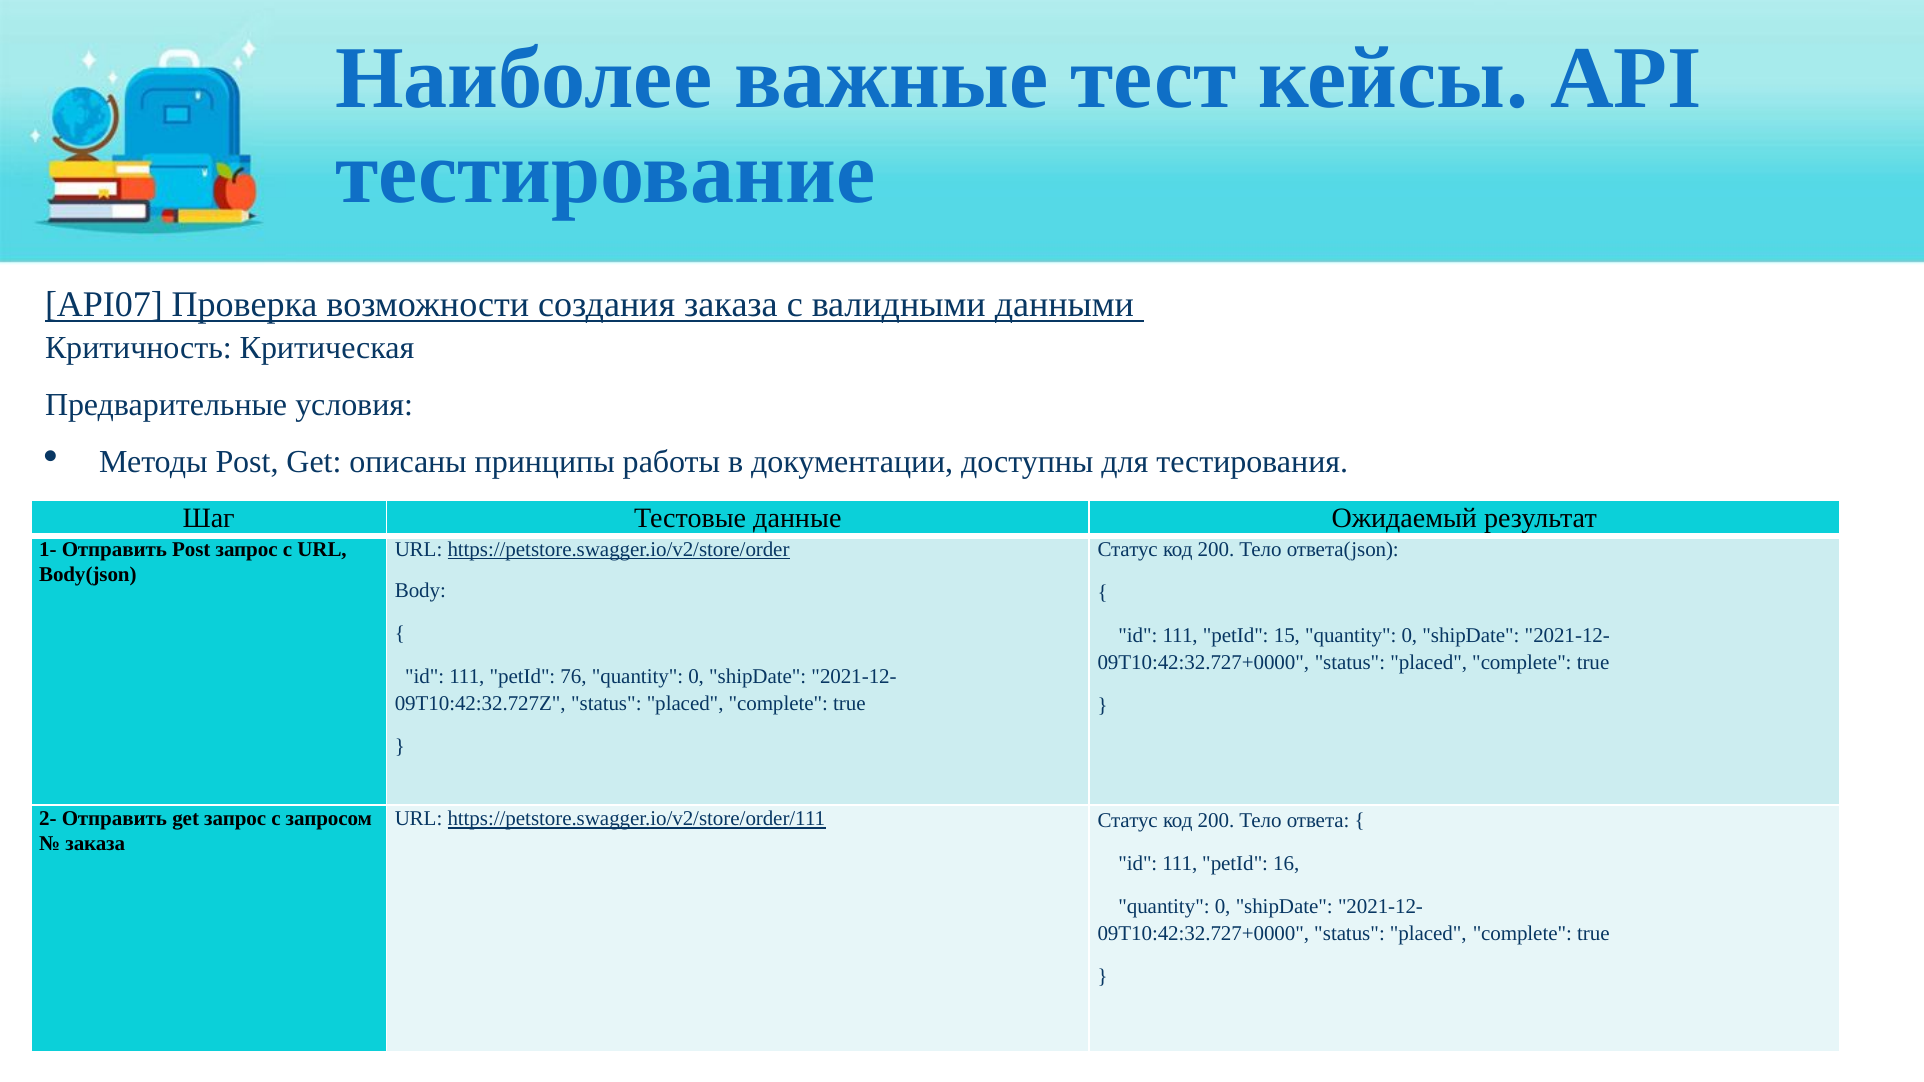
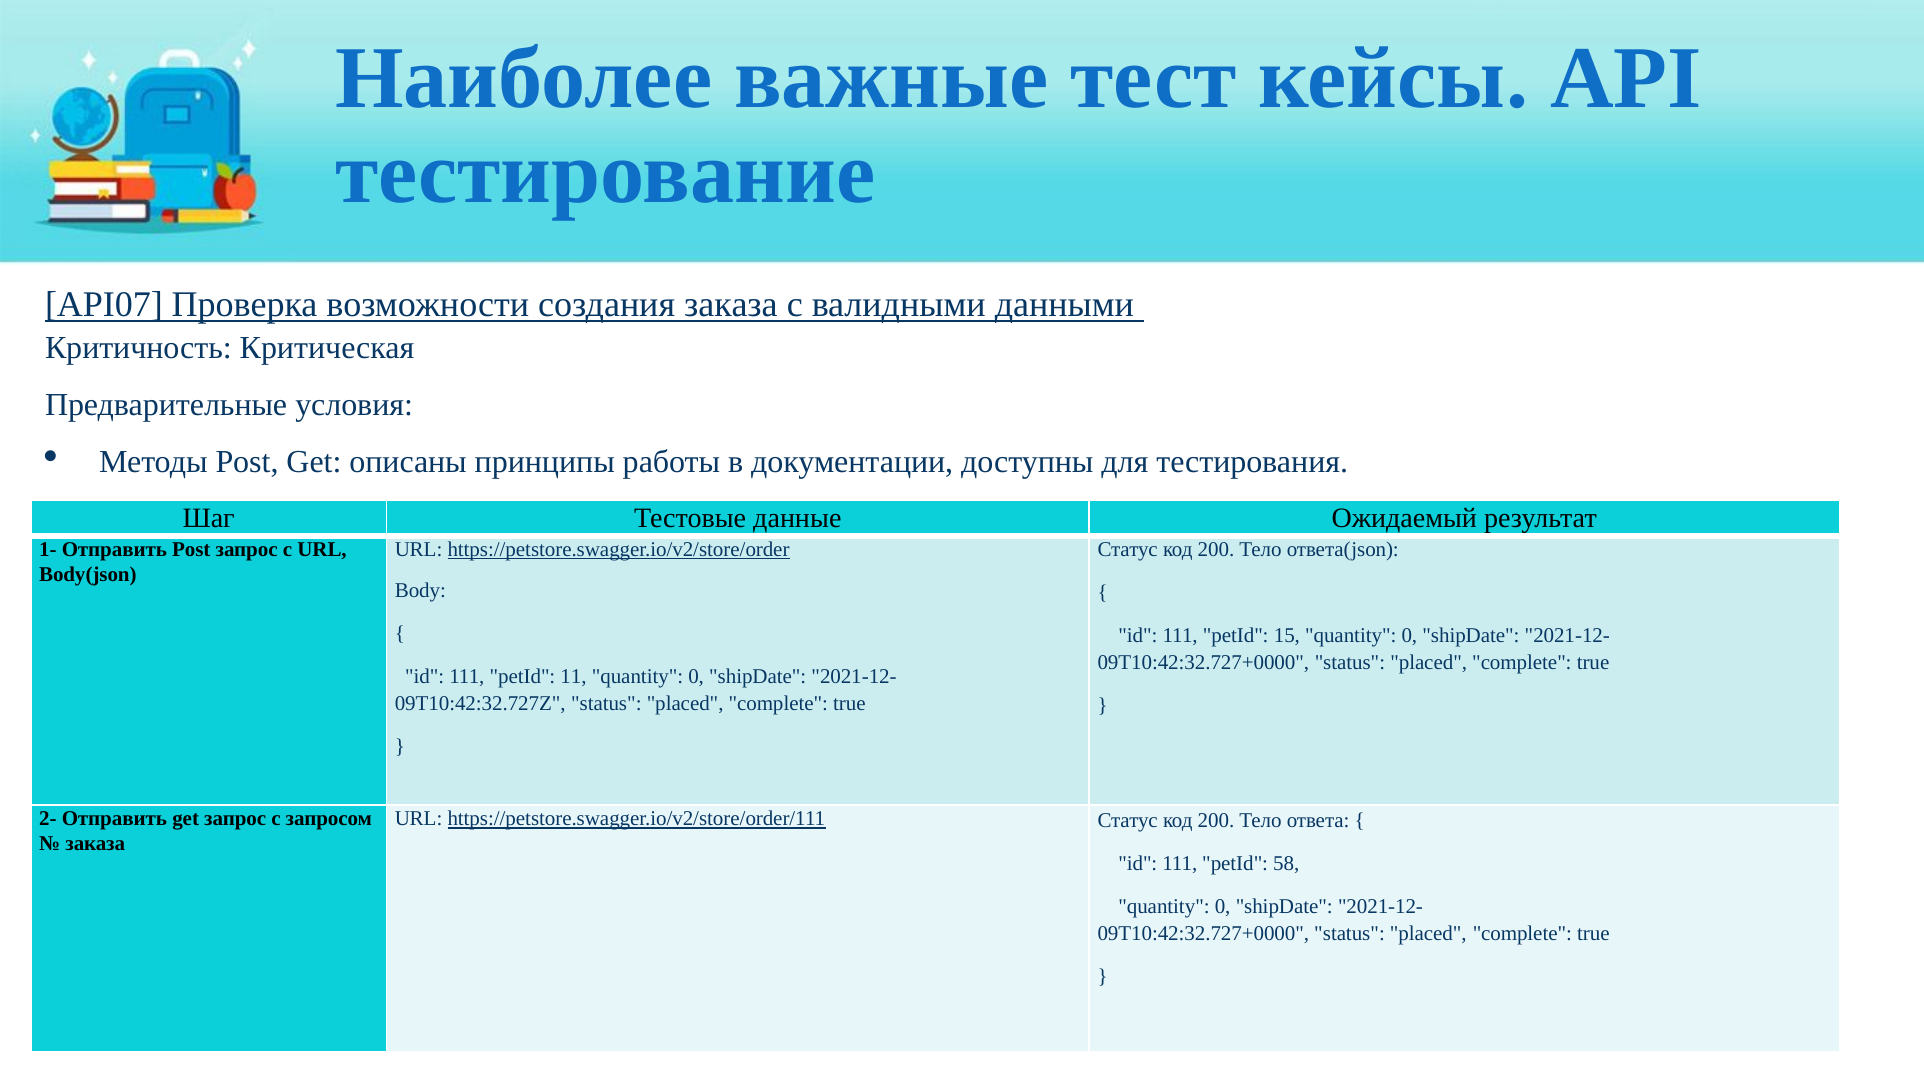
76: 76 -> 11 (574, 677)
16: 16 -> 58 (1286, 864)
